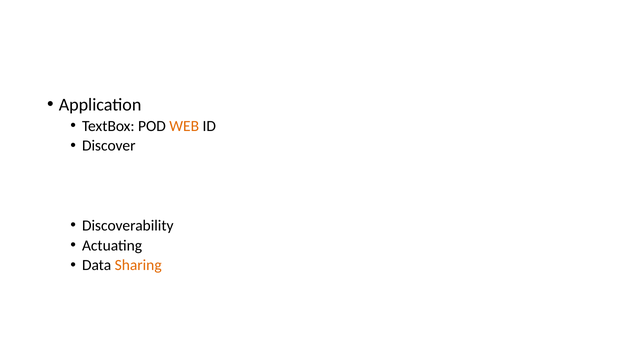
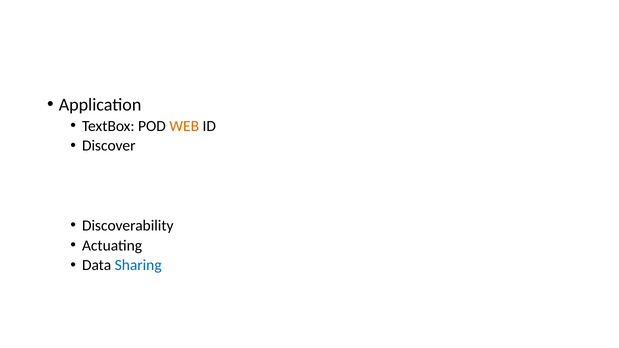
Sharing colour: orange -> blue (138, 265)
